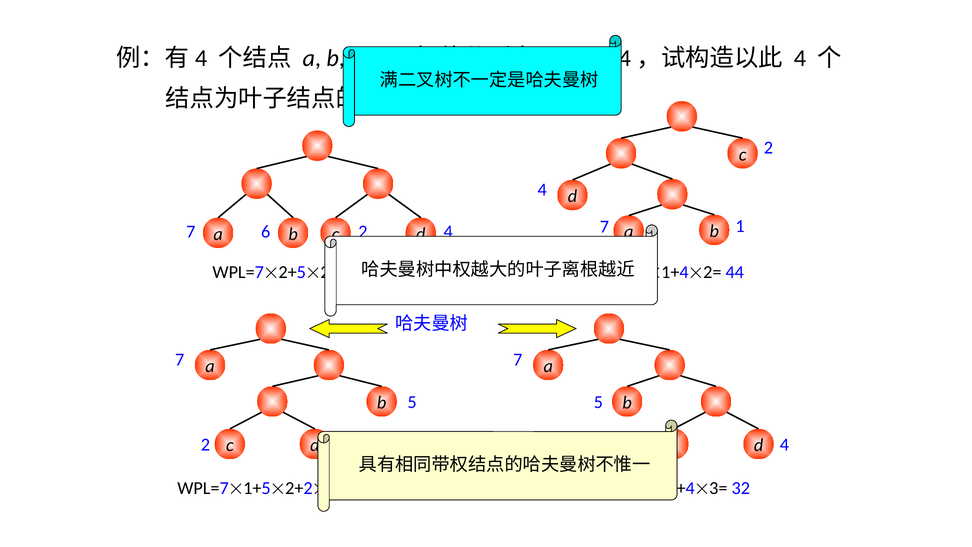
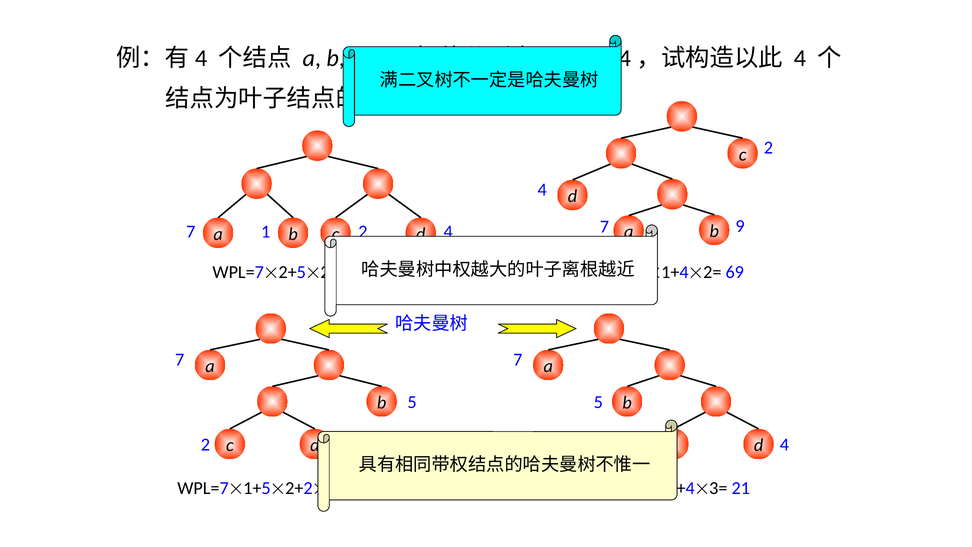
1: 1 -> 9 (740, 226)
6: 6 -> 1 (266, 232)
44: 44 -> 69 (735, 272)
32: 32 -> 21 (741, 488)
